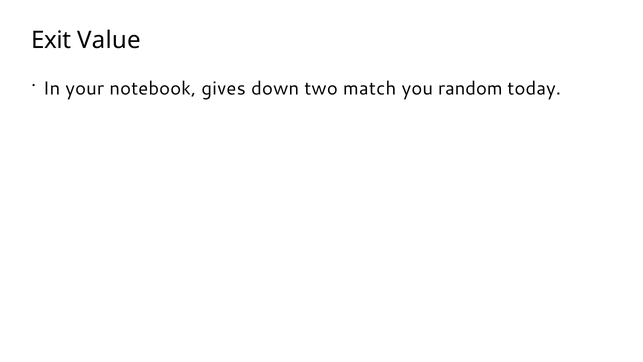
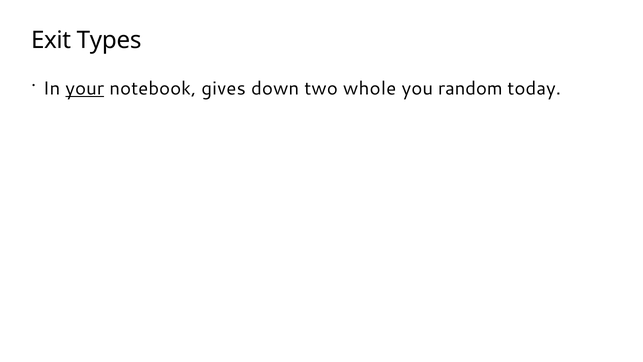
Value: Value -> Types (109, 40)
your underline: none -> present (85, 88)
match: match -> whole (370, 88)
